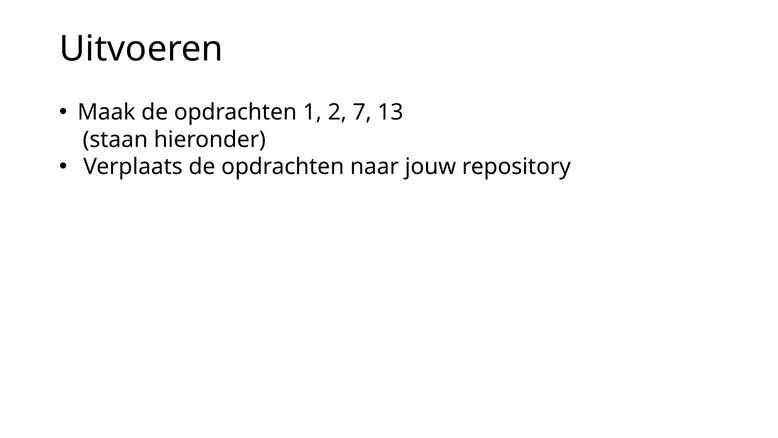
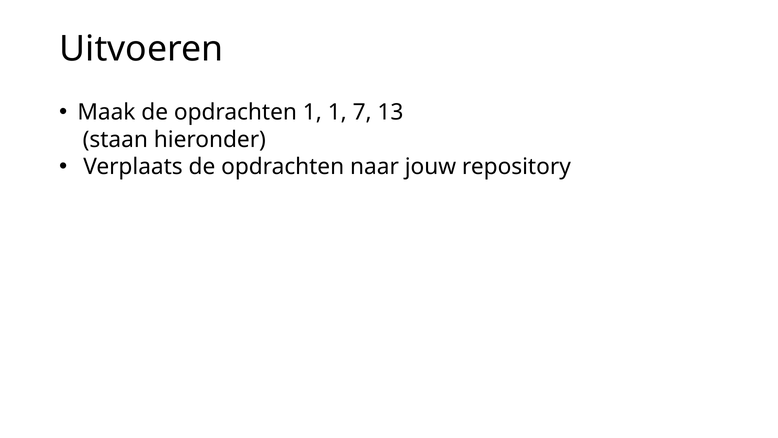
1 2: 2 -> 1 (337, 112)
